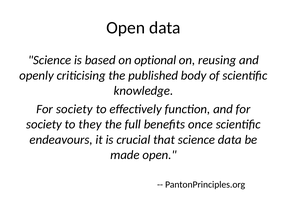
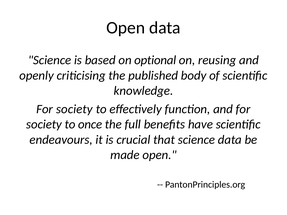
they: they -> once (90, 125)
once: once -> have (200, 125)
